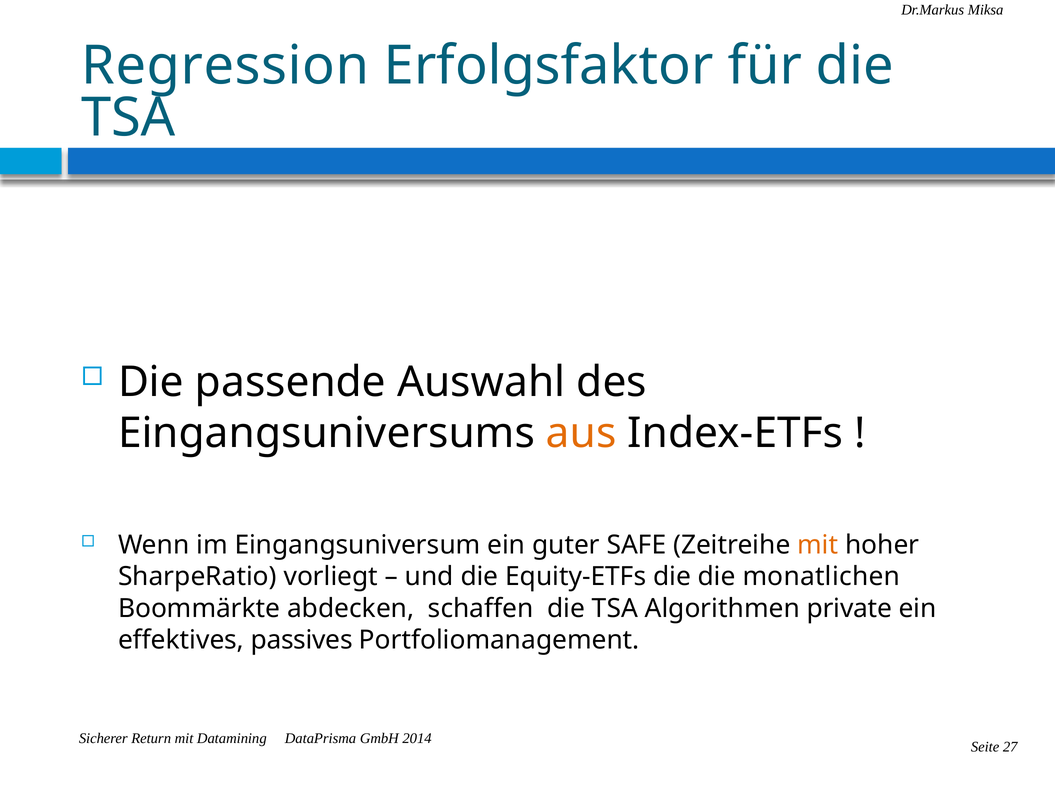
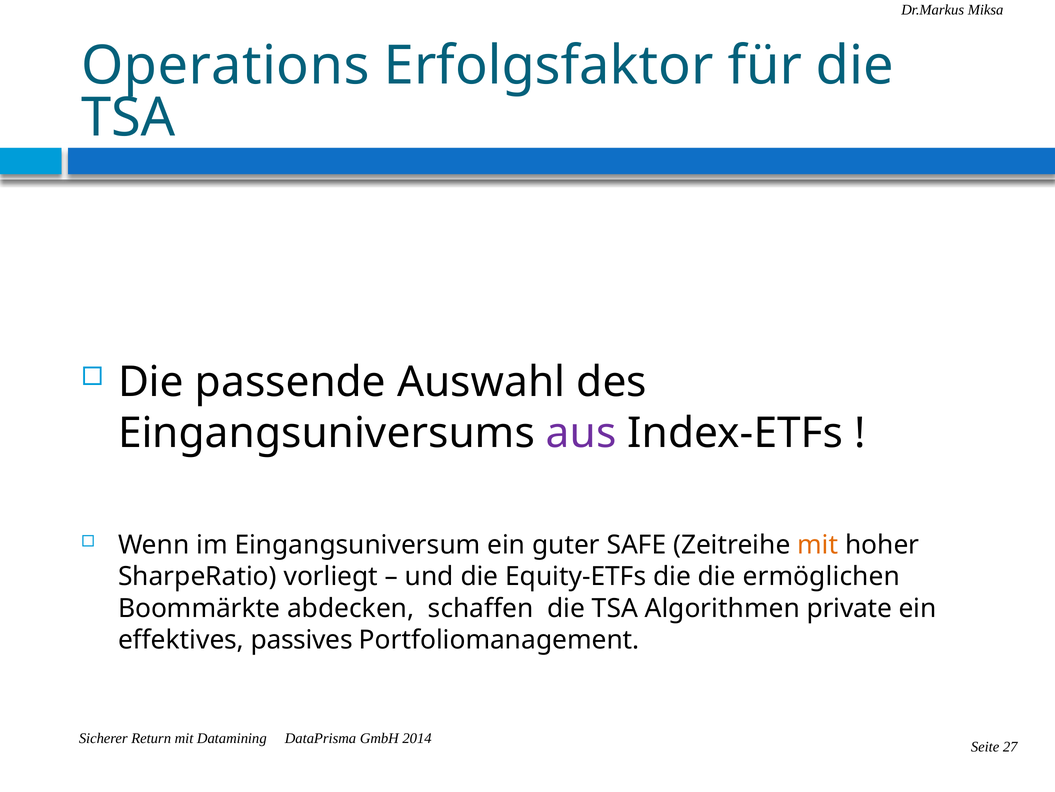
Regression: Regression -> Operations (225, 66)
aus colour: orange -> purple (581, 433)
monatlichen: monatlichen -> ermöglichen (821, 576)
